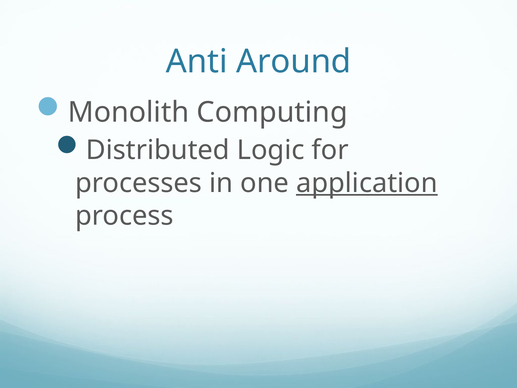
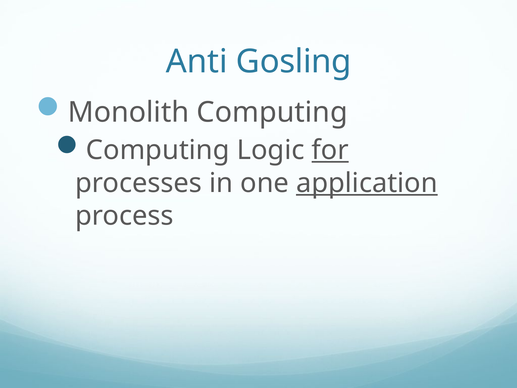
Around: Around -> Gosling (294, 62)
Distributed: Distributed -> Computing (158, 150)
for underline: none -> present (330, 150)
